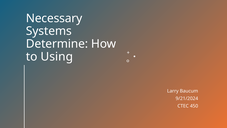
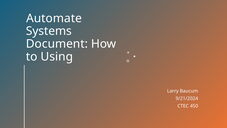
Necessary: Necessary -> Automate (54, 18)
Determine: Determine -> Document (57, 44)
